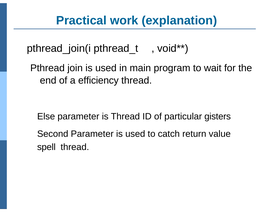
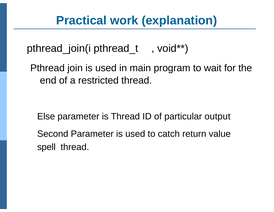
efficiency: efficiency -> restricted (98, 80)
gisters: gisters -> output (217, 116)
